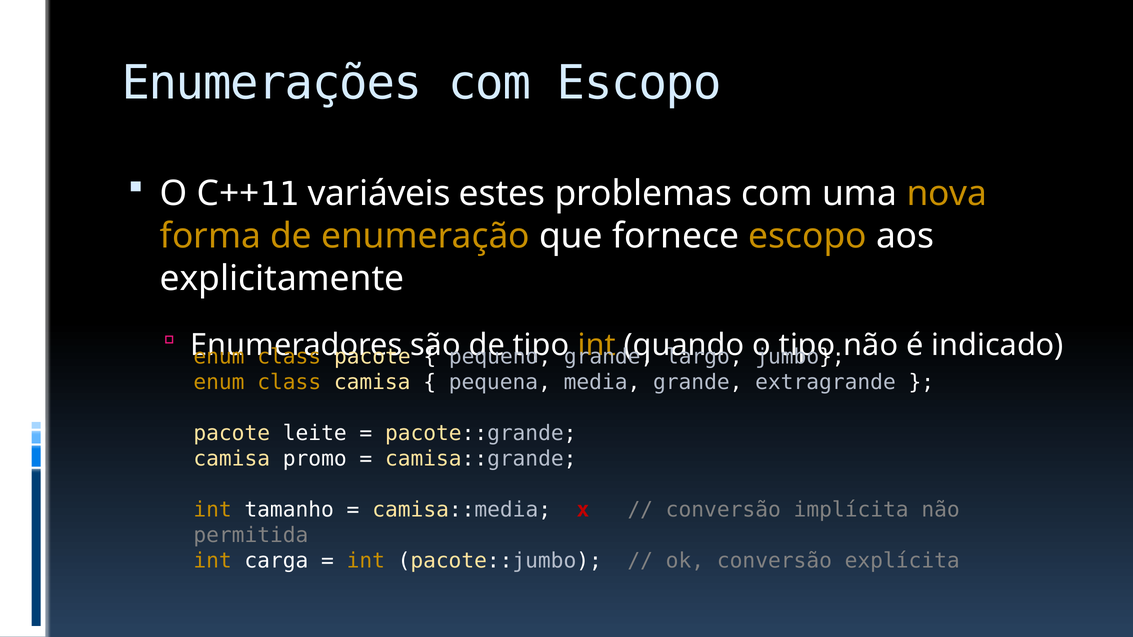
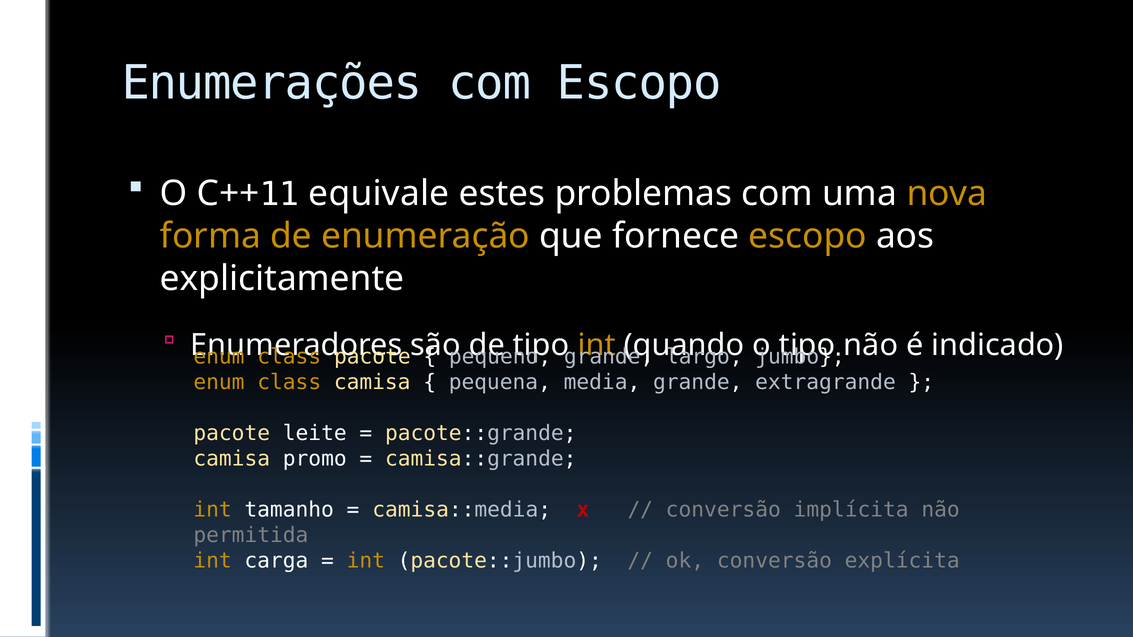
variáveis: variáveis -> equivale (379, 194)
